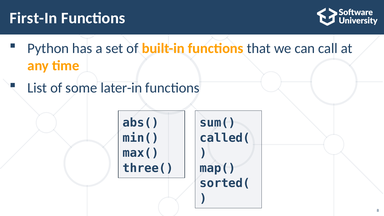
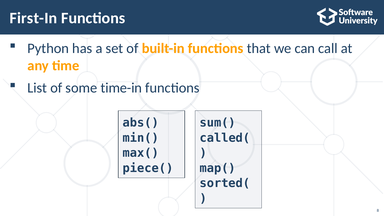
later-in: later-in -> time-in (121, 88)
three(: three( -> piece( (148, 168)
